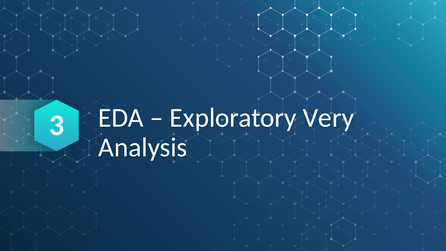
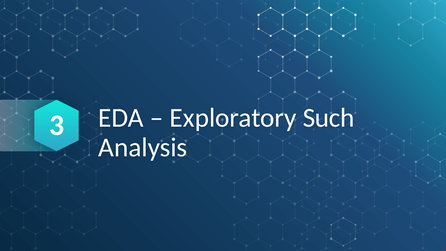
Very: Very -> Such (329, 118)
